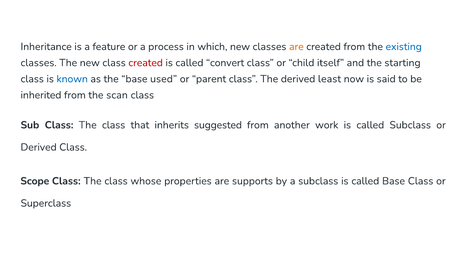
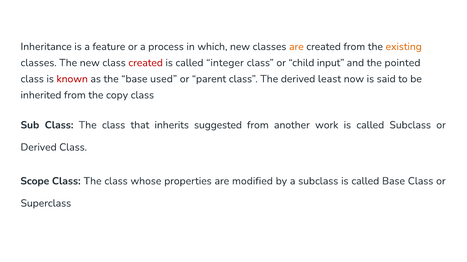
existing colour: blue -> orange (404, 47)
convert: convert -> integer (225, 63)
itself: itself -> input (331, 63)
starting: starting -> pointed (402, 63)
known colour: blue -> red (72, 79)
scan: scan -> copy (117, 95)
supports: supports -> modified (252, 181)
